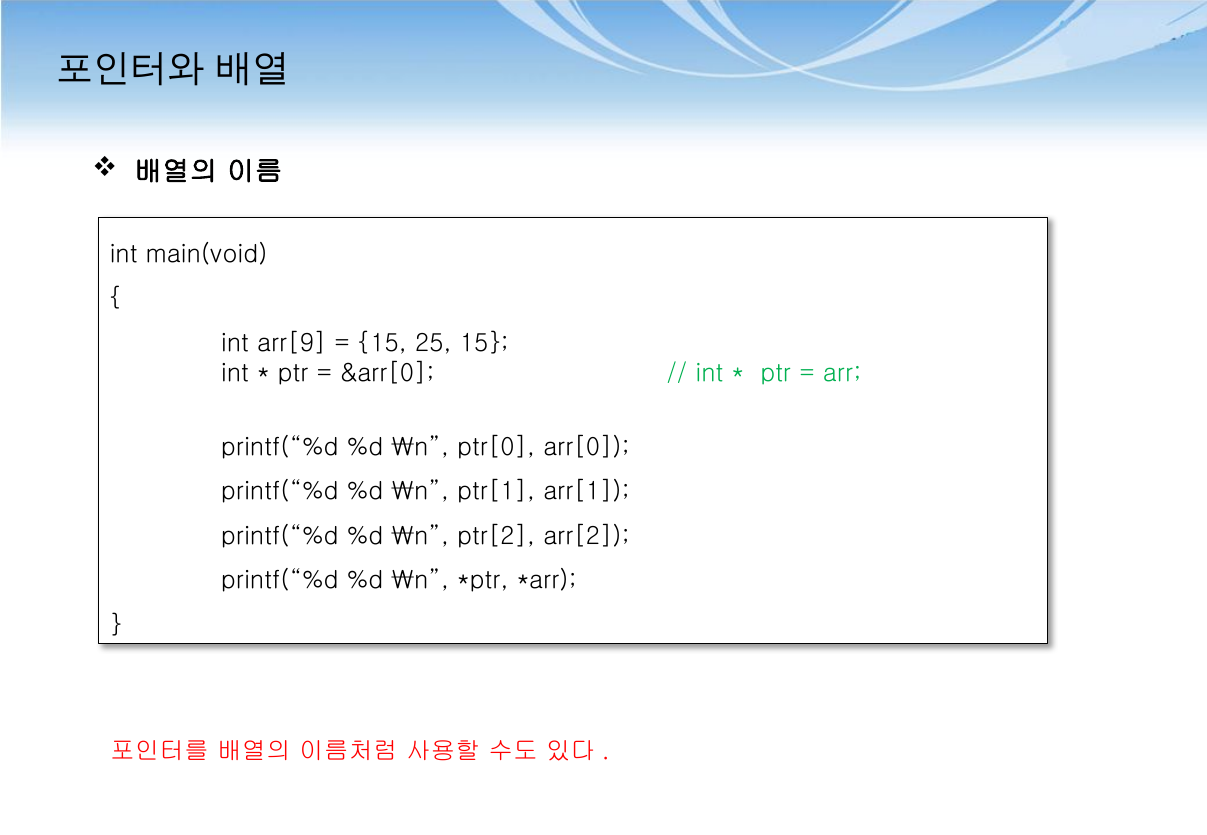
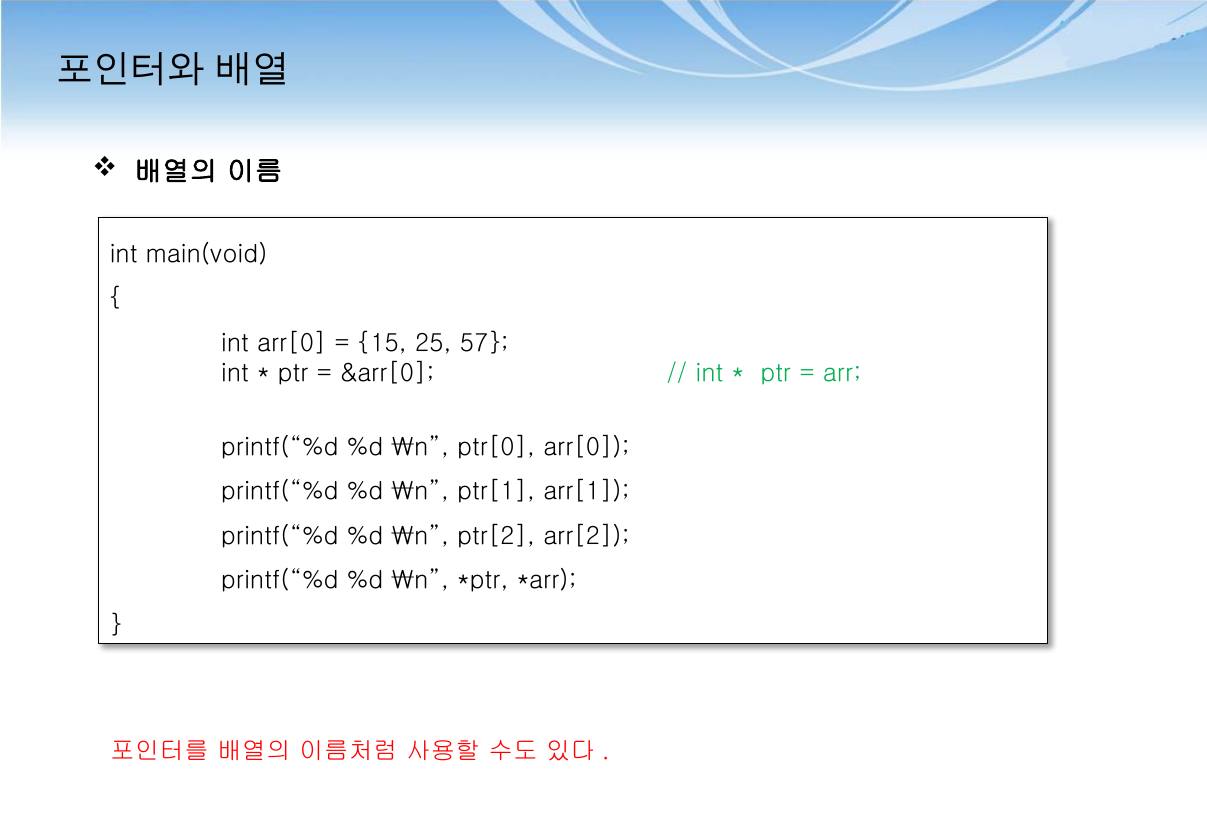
int arr[9: arr[9 -> arr[0 (292, 343)
25 15: 15 -> 57 (484, 343)
